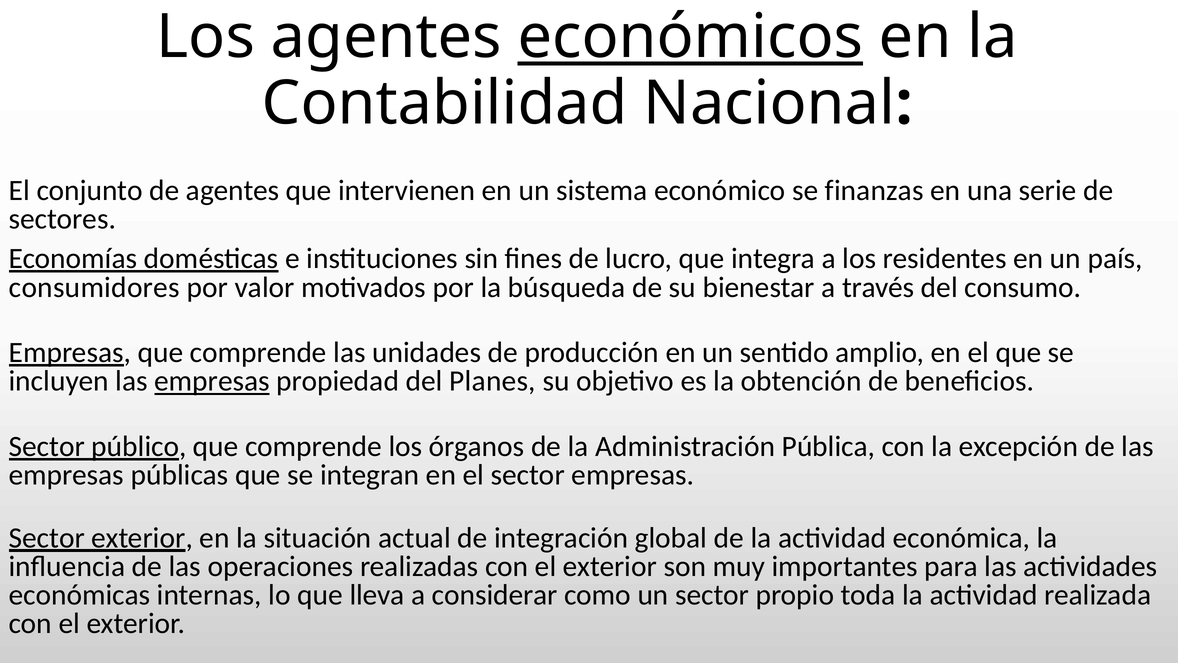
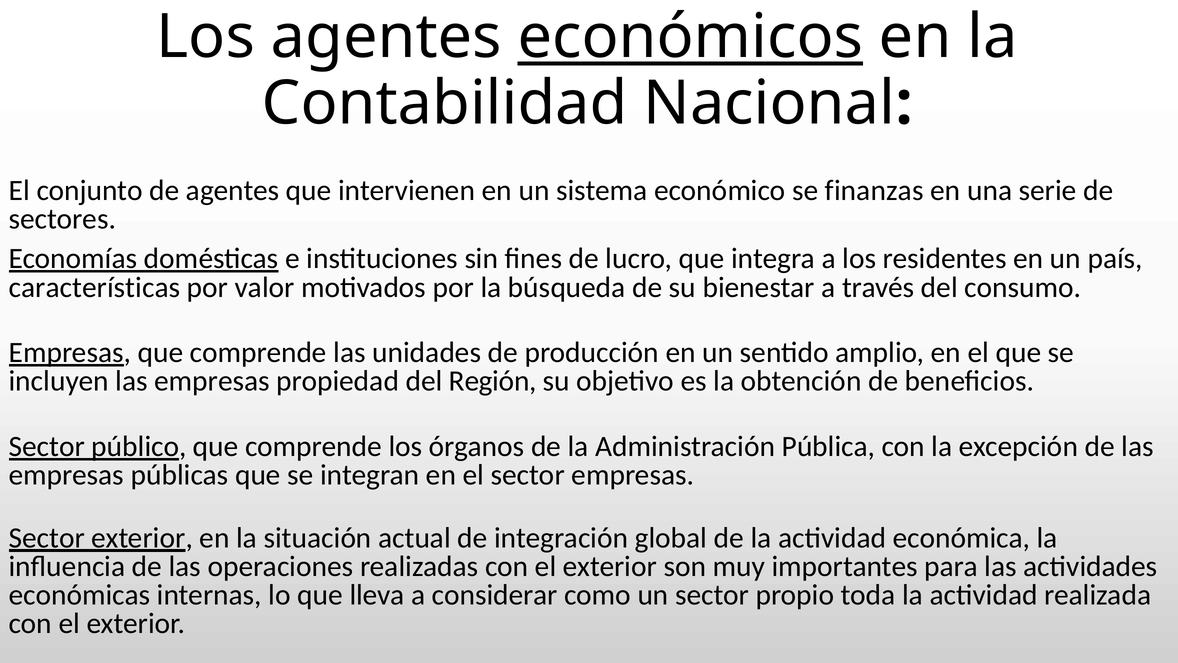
consumidores: consumidores -> características (95, 287)
empresas underline: present -> none (212, 381)
Planes: Planes -> Región (493, 381)
